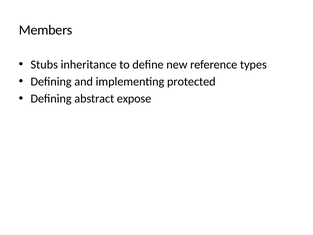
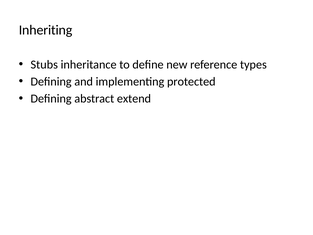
Members: Members -> Inheriting (46, 30)
expose: expose -> extend (134, 99)
